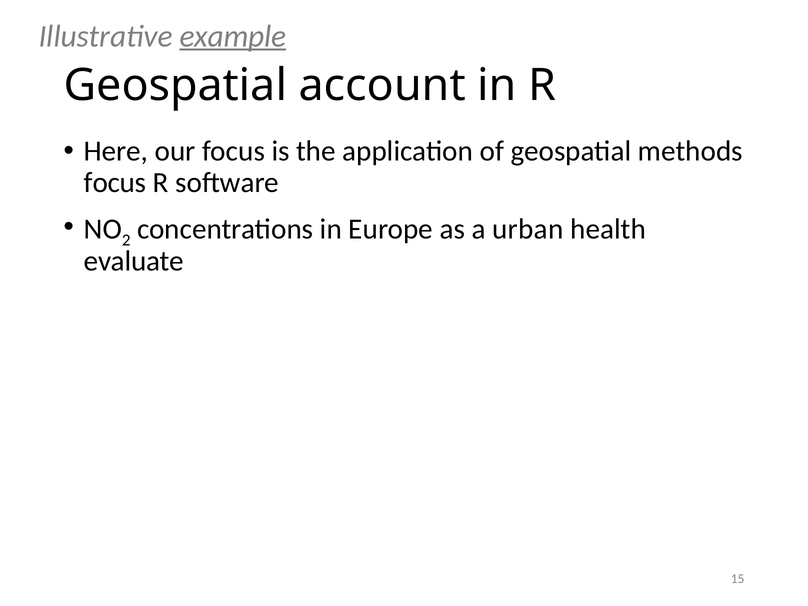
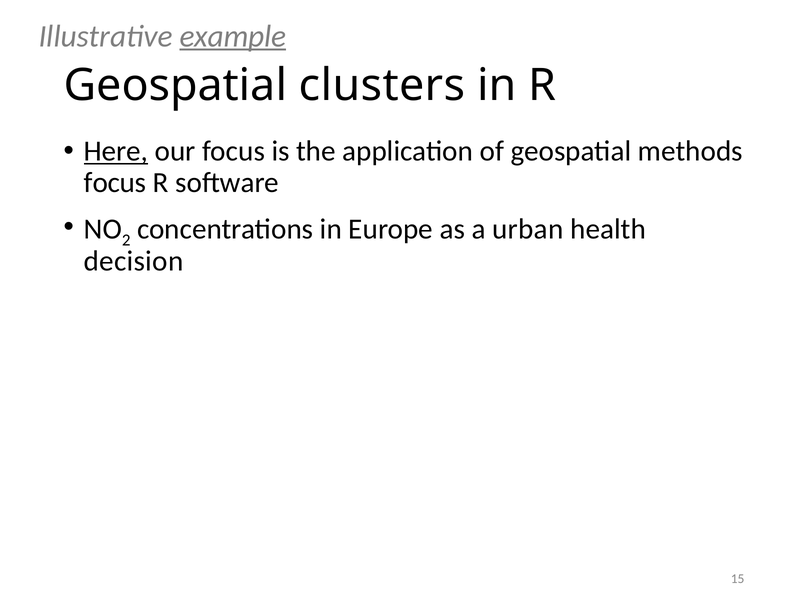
account: account -> clusters (382, 85)
Here underline: none -> present (116, 151)
evaluate: evaluate -> decision (134, 261)
